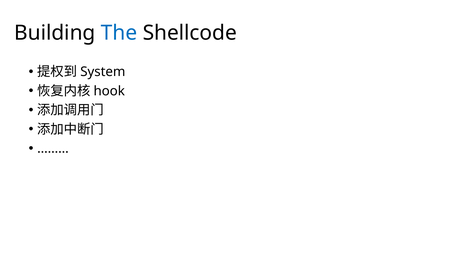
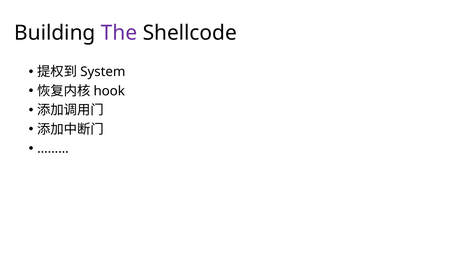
The colour: blue -> purple (119, 33)
